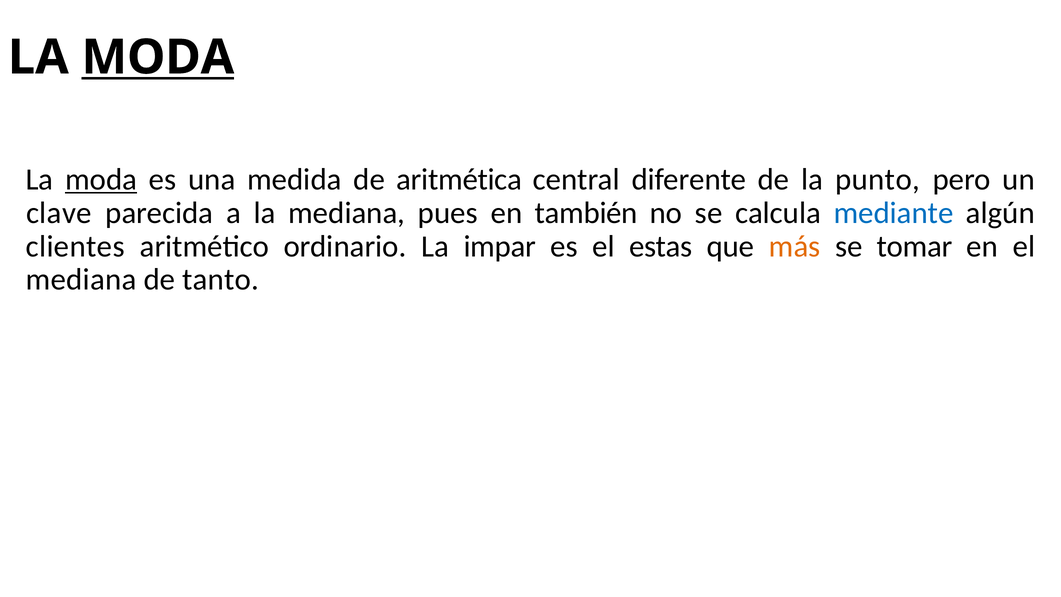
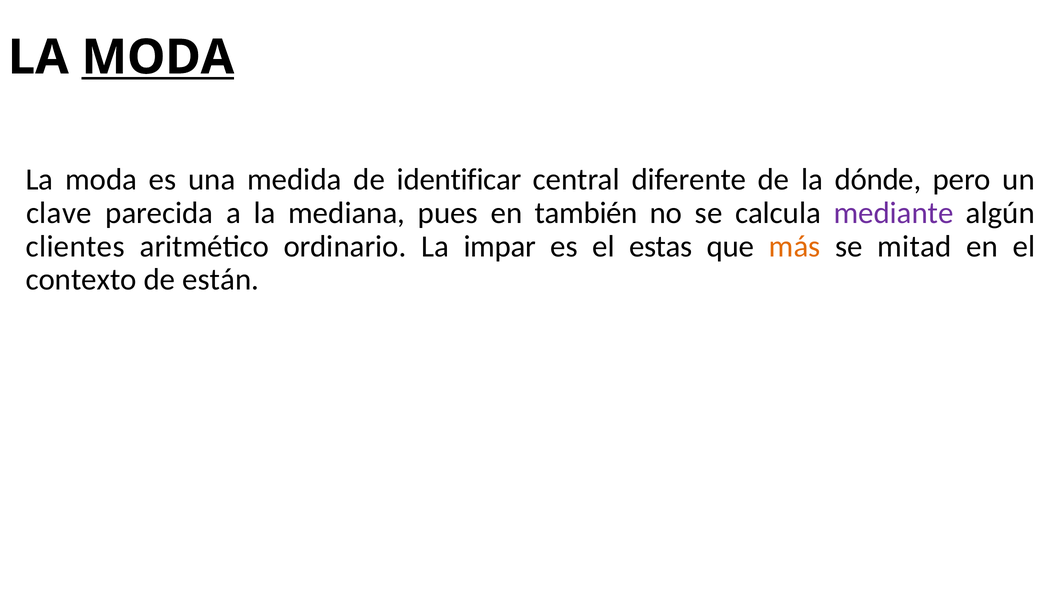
moda underline: present -> none (101, 179)
aritmética: aritmética -> identificar (459, 179)
punto: punto -> dónde (878, 179)
mediante colour: blue -> purple (894, 213)
tomar: tomar -> mitad (914, 246)
mediana: mediana -> contexto (81, 280)
tanto: tanto -> están (221, 280)
